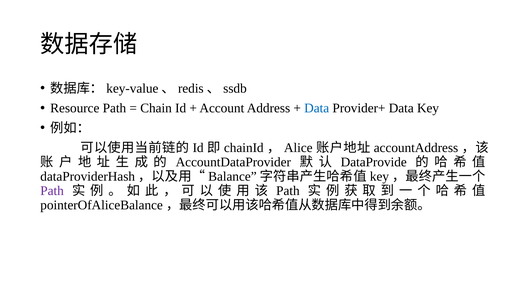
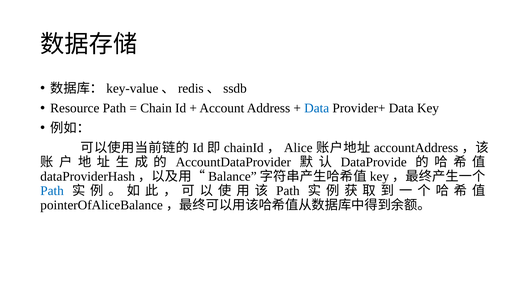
Path colour: purple -> blue (52, 190)
